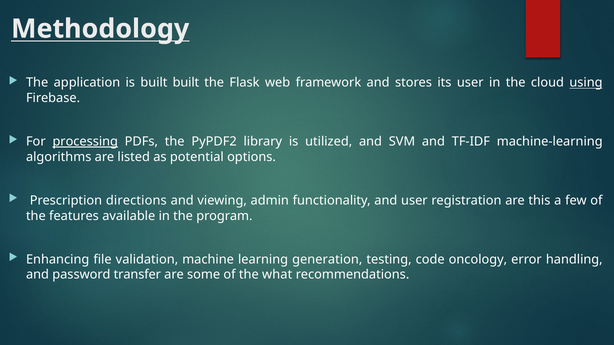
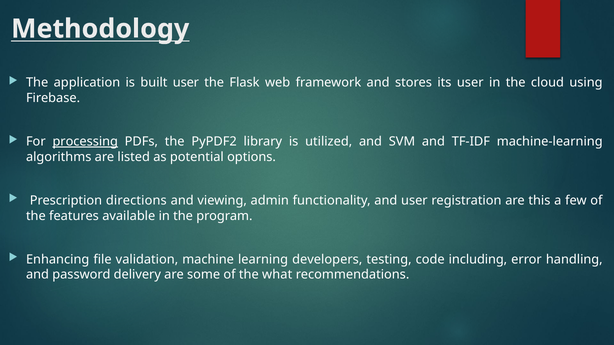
built built: built -> user (186, 83)
using underline: present -> none (586, 83)
generation: generation -> developers (327, 260)
oncology: oncology -> including (478, 260)
transfer: transfer -> delivery (137, 275)
